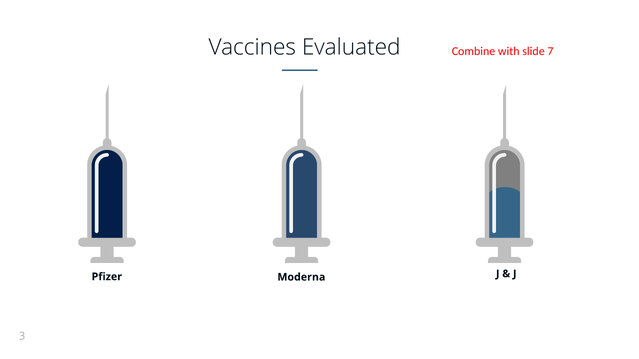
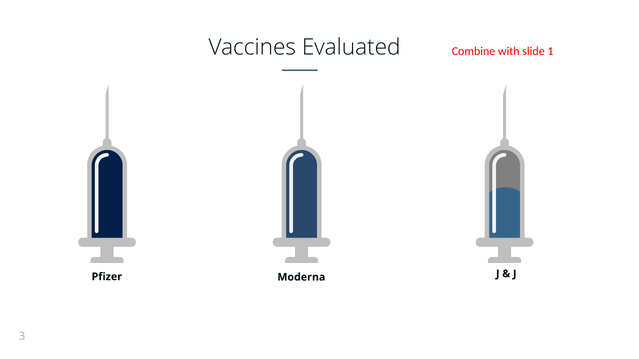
7: 7 -> 1 (550, 51)
